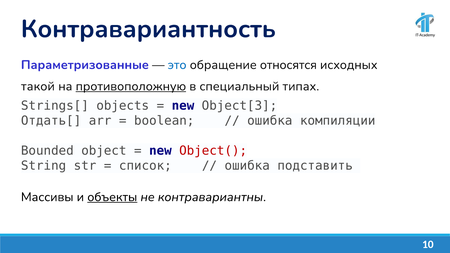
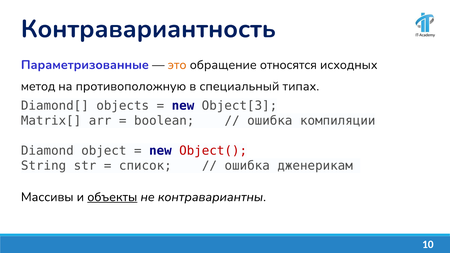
это colour: blue -> orange (177, 65)
такой: такой -> метод (38, 86)
противоположную underline: present -> none (131, 86)
Strings[: Strings[ -> Diamond[ (55, 106)
Отдать[: Отдать[ -> Matrix[ (51, 121)
Bounded: Bounded -> Diamond (47, 151)
подставить: подставить -> дженерикам (315, 166)
